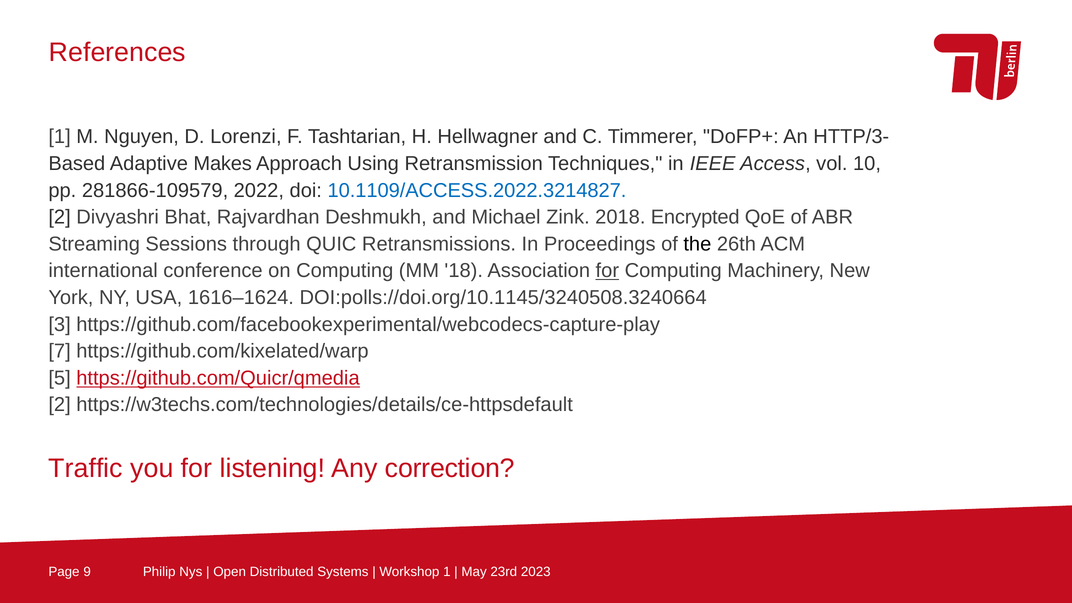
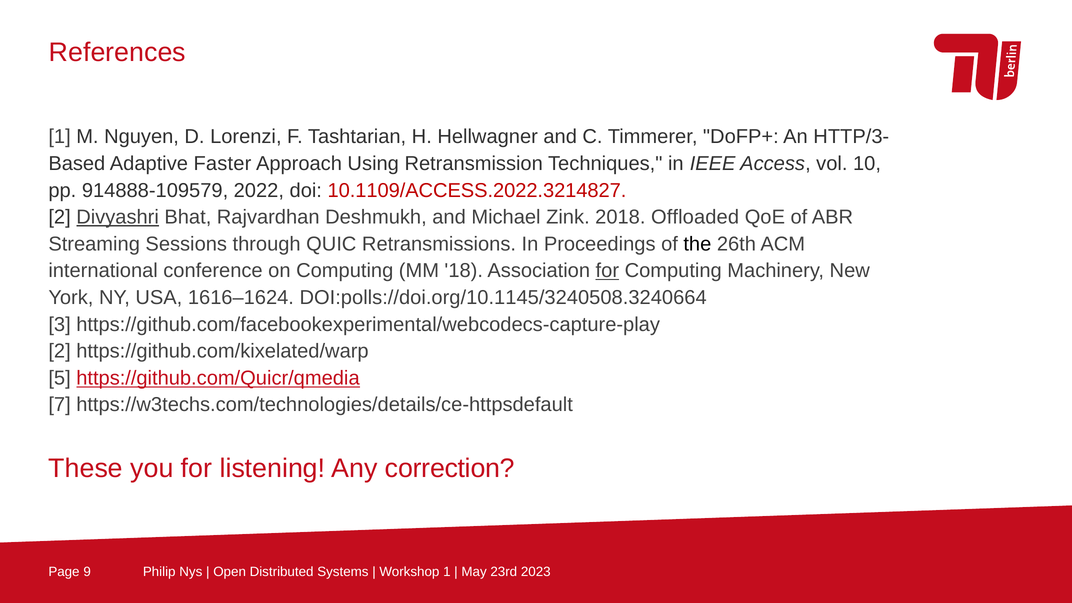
Makes: Makes -> Faster (222, 164)
281866-109579: 281866-109579 -> 914888-109579 (155, 190)
10.1109/ACCESS.2022.3214827 colour: blue -> red (477, 190)
Divyashri underline: none -> present (118, 217)
Encrypted: Encrypted -> Offloaded (695, 217)
7: 7 -> 2 (60, 351)
2: 2 -> 7 (60, 405)
Traffic: Traffic -> These (86, 468)
